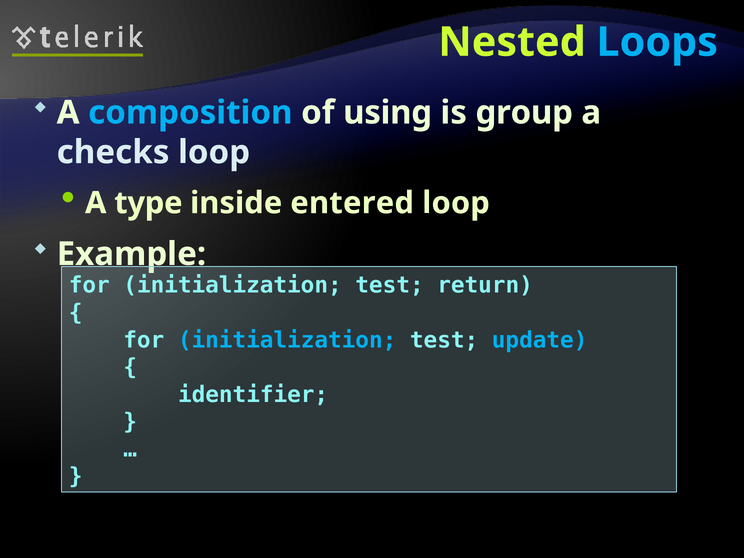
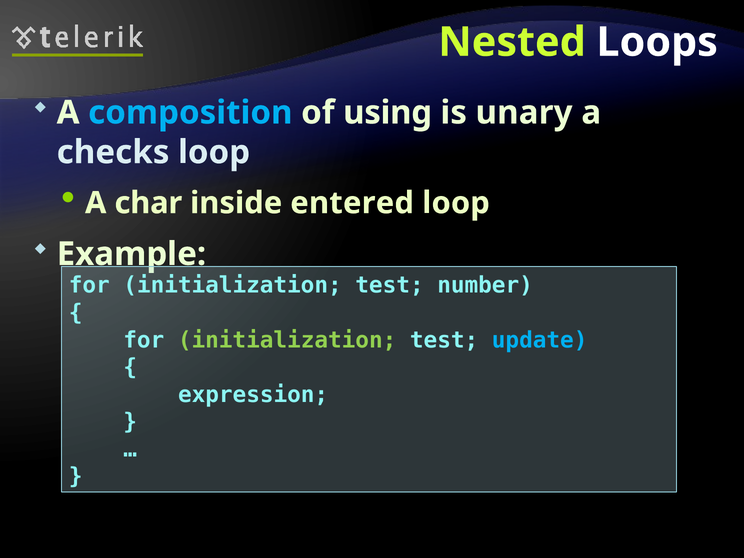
Loops colour: light blue -> white (657, 42)
group: group -> unary (524, 113)
type: type -> char (148, 203)
return: return -> number (485, 285)
initialization colour: light blue -> light green (287, 340)
identifier: identifier -> expression (253, 395)
